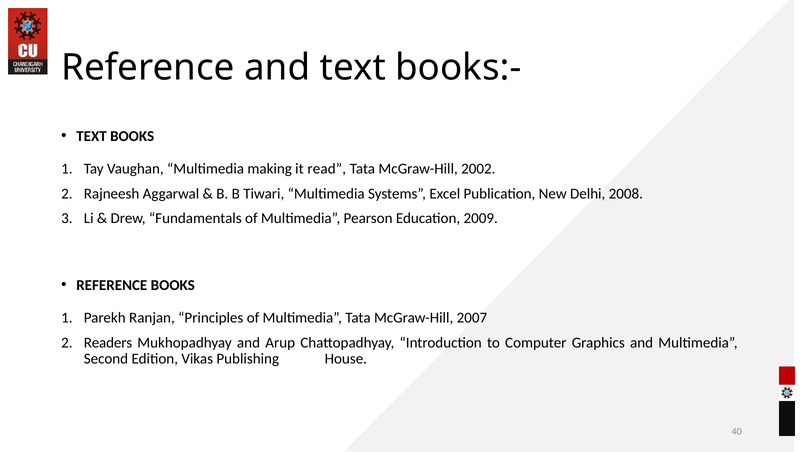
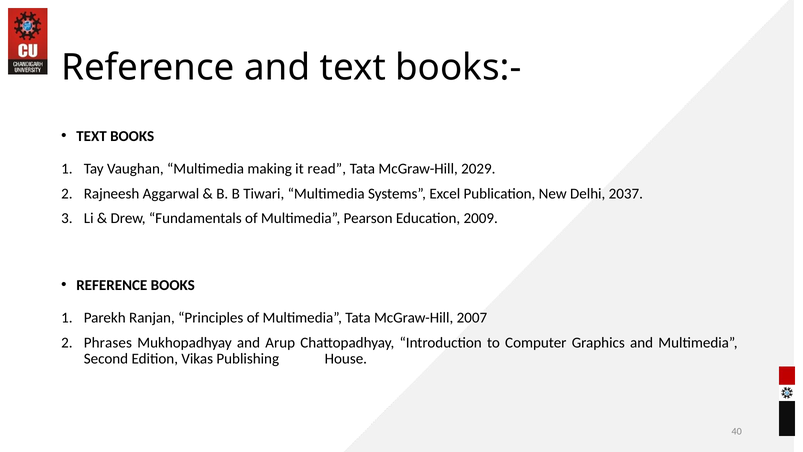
2002: 2002 -> 2029 (478, 169)
2008: 2008 -> 2037 (626, 193)
Readers: Readers -> Phrases (108, 342)
